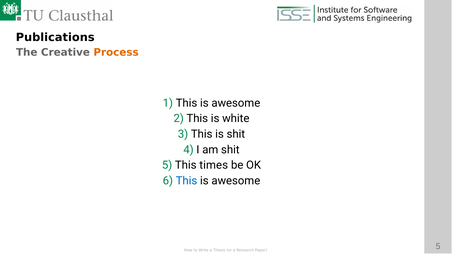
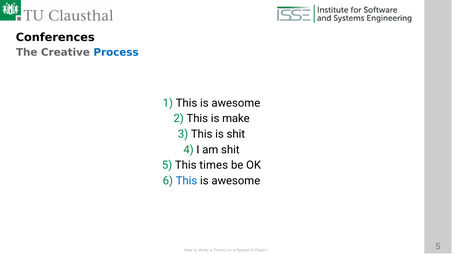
Publications: Publications -> Conferences (55, 38)
Process colour: orange -> blue (116, 52)
white: white -> make (236, 119)
